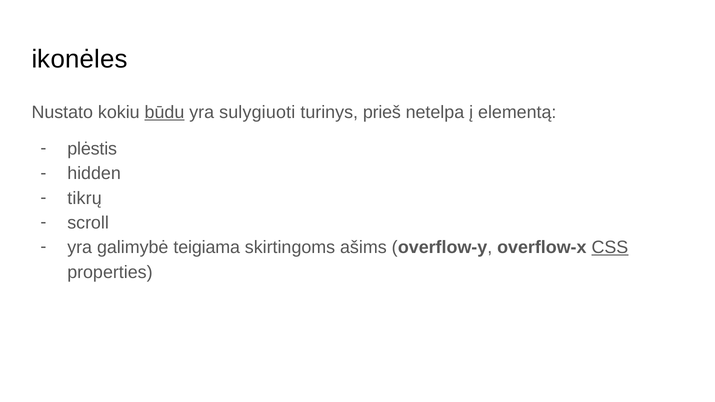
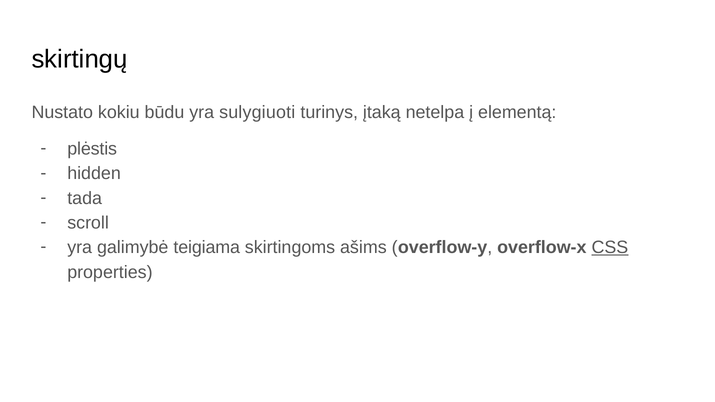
ikonėles: ikonėles -> skirtingų (80, 59)
būdu underline: present -> none (164, 112)
prieš: prieš -> įtaką (382, 112)
tikrų: tikrų -> tada (85, 198)
